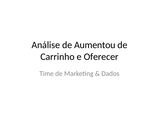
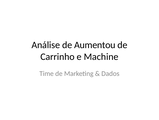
Oferecer: Oferecer -> Machine (101, 56)
